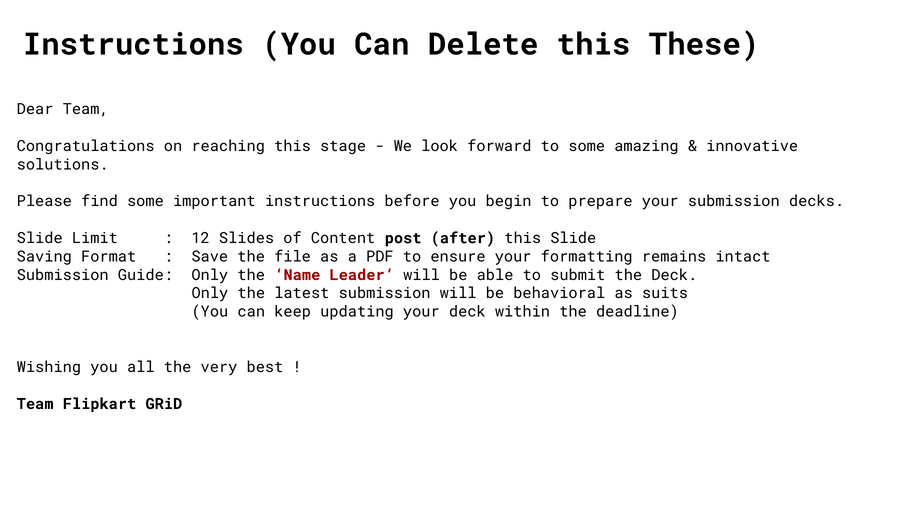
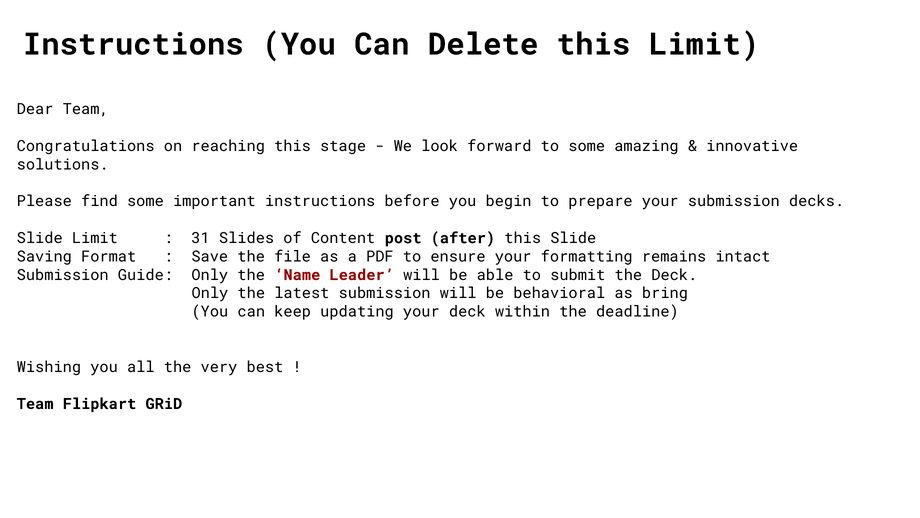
this These: These -> Limit (704, 44)
12: 12 -> 31 (201, 238)
suits: suits -> bring (665, 293)
